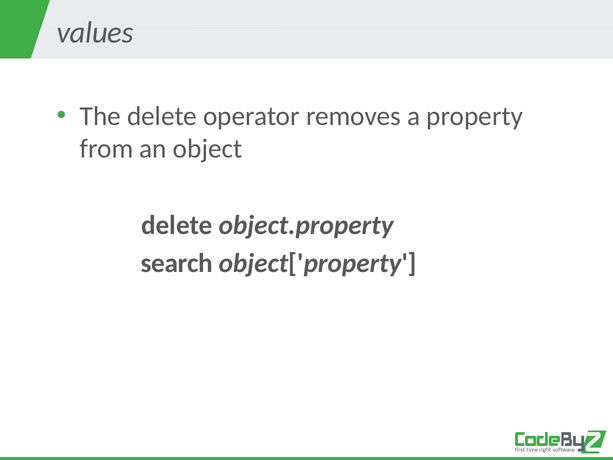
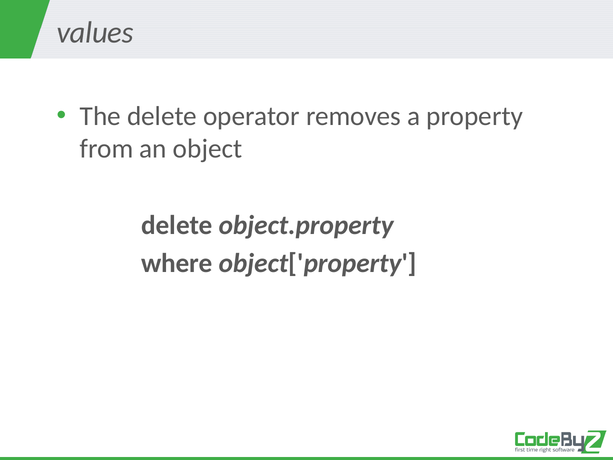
search: search -> where (177, 263)
